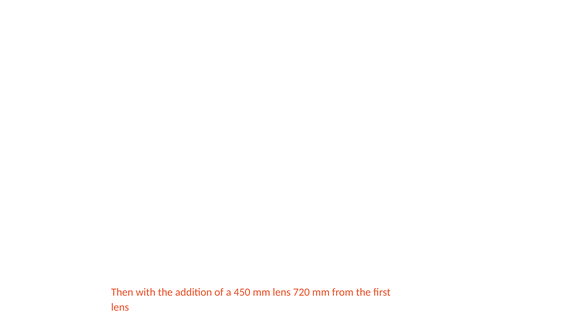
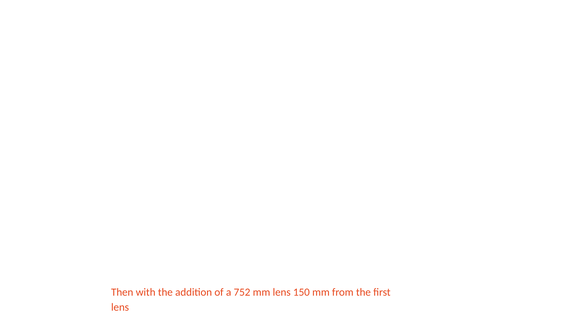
450: 450 -> 752 (242, 292)
720: 720 -> 150 (301, 292)
